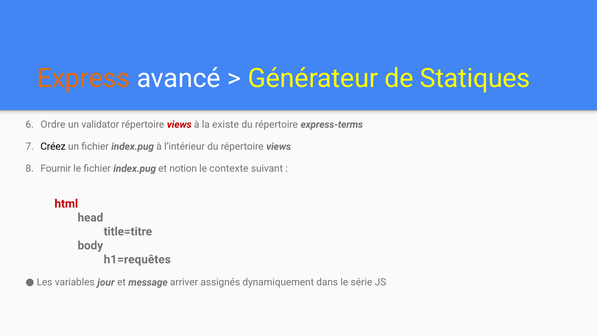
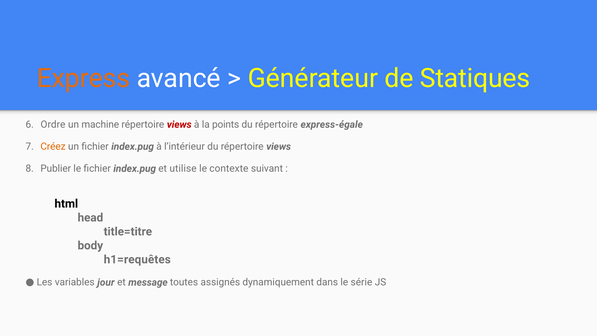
validator: validator -> machine (100, 124)
existe: existe -> points (226, 124)
express-terms: express-terms -> express-égale (332, 124)
Créez colour: black -> orange (53, 146)
Fournir: Fournir -> Publier (56, 168)
notion: notion -> utilise (183, 168)
html colour: red -> black (66, 204)
arriver: arriver -> toutes (184, 282)
